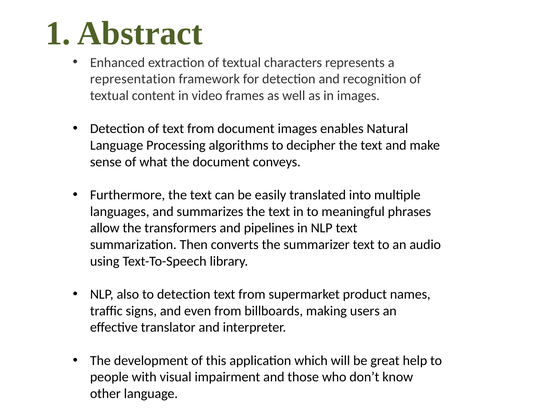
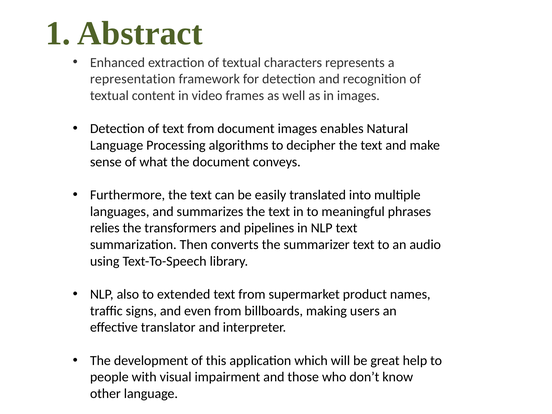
allow: allow -> relies (105, 228)
to detection: detection -> extended (184, 294)
